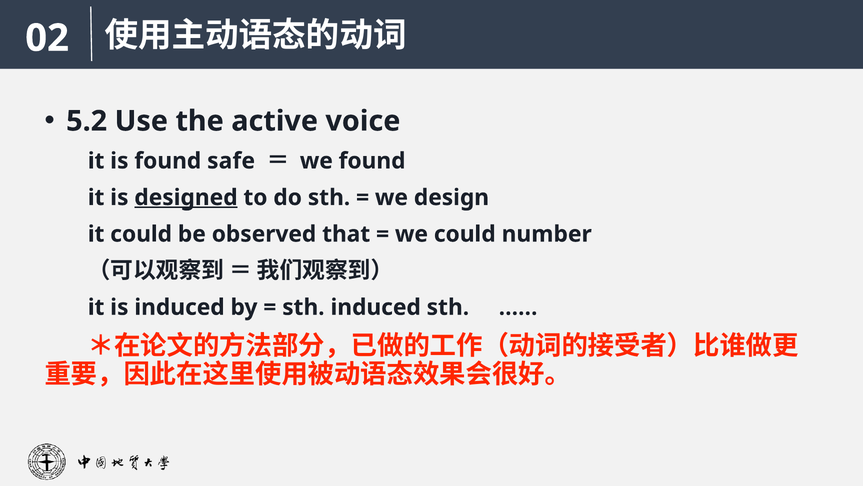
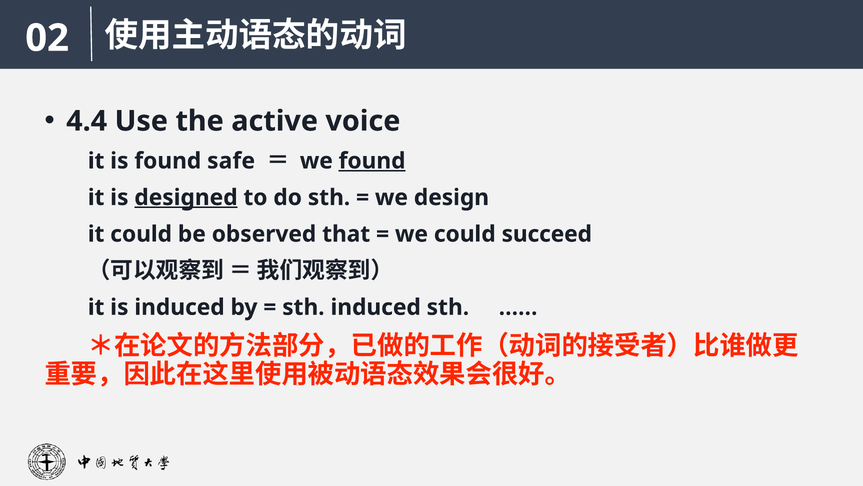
5.2: 5.2 -> 4.4 (87, 121)
found underline: none -> present (372, 161)
number: number -> succeed (547, 234)
